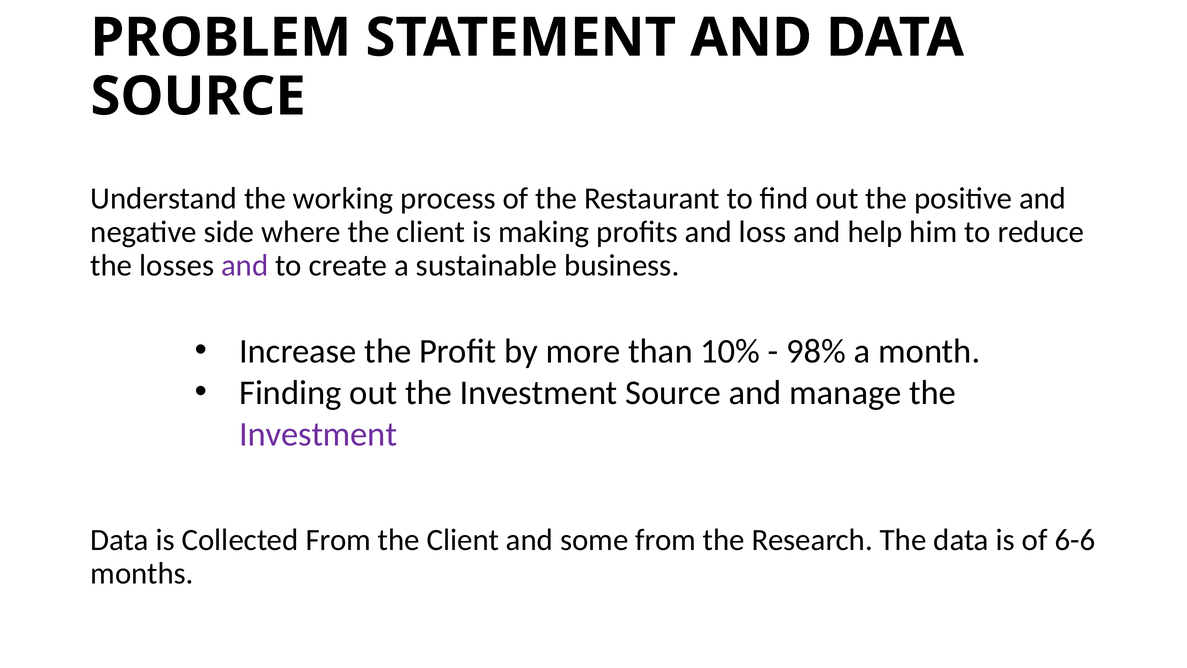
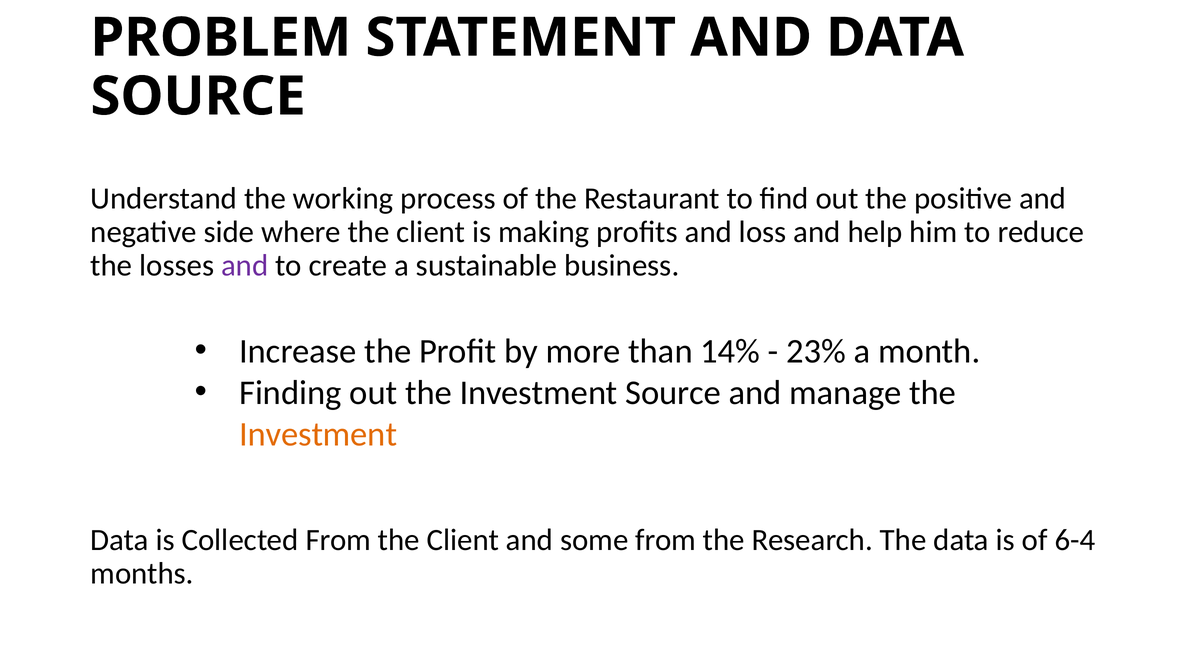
10%: 10% -> 14% (730, 351)
98%: 98% -> 23% (816, 351)
Investment colour: purple -> orange (318, 434)
6-6: 6-6 -> 6-4 (1075, 540)
